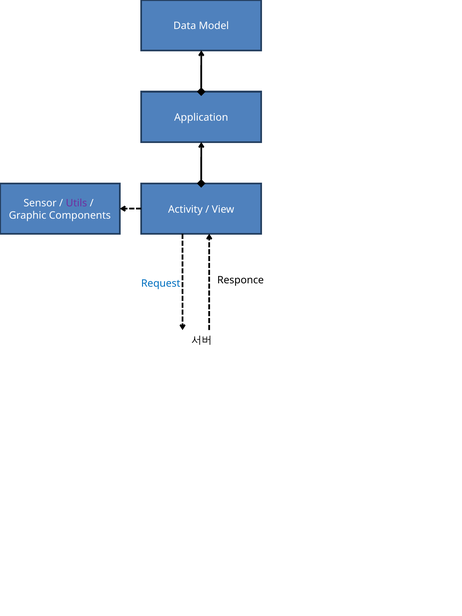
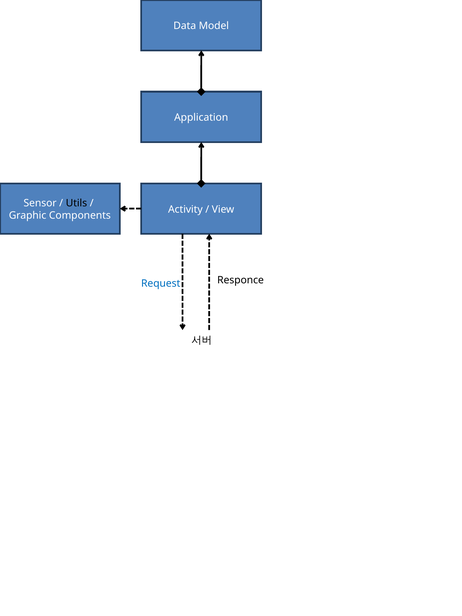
Utils colour: purple -> black (76, 203)
